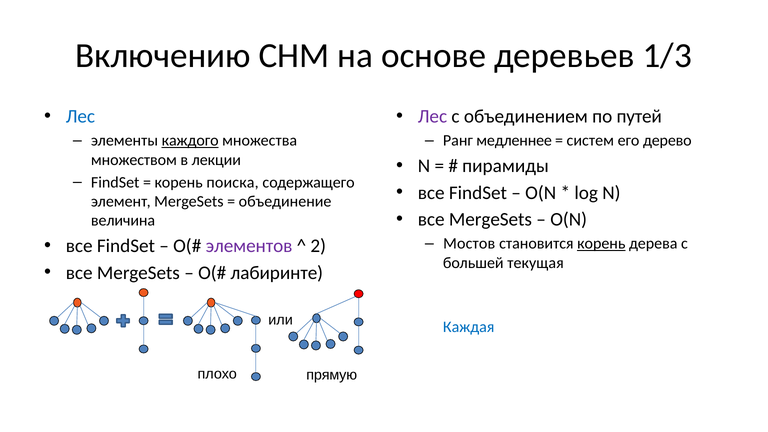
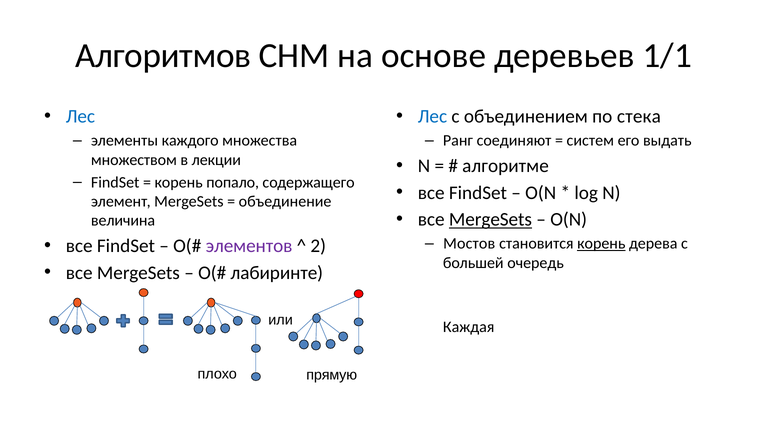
Включению: Включению -> Алгоритмов (163, 56)
1/3: 1/3 -> 1/1 (667, 56)
Лес colour: purple -> blue (432, 117)
путей: путей -> стека (639, 117)
каждого underline: present -> none (190, 141)
медленнее: медленнее -> соединяют (514, 141)
дерево: дерево -> выдать (667, 141)
пирамиды: пирамиды -> алгоритме (506, 166)
поиска: поиска -> попало (233, 182)
MergeSets underline: none -> present (490, 220)
текущая: текущая -> очередь (536, 263)
Каждая colour: blue -> black (469, 327)
